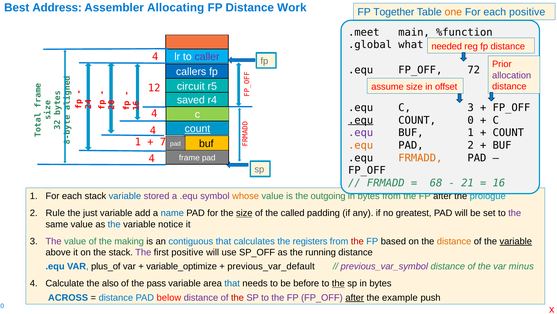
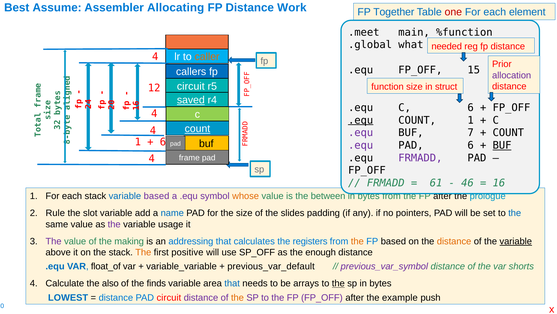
Address: Address -> Assume (57, 8)
one colour: orange -> red (453, 12)
each positive: positive -> element (527, 12)
caller colour: purple -> orange (207, 57)
72: 72 -> 15 (474, 70)
assume: assume -> function (388, 86)
offset: offset -> struct (446, 86)
saved underline: none -> present (191, 100)
C 3: 3 -> 6 (471, 107)
COUNT 0: 0 -> 1 (471, 120)
BUF 1: 1 -> 7 (471, 133)
7: 7 -> 6 (163, 142)
.equ colour: orange -> purple (361, 145)
PAD 2: 2 -> 6 (471, 145)
BUF underline: none -> present (502, 145)
FRMADD colour: orange -> purple (420, 158)
68: 68 -> 61 (436, 183)
21: 21 -> 46 (467, 183)
variable stored: stored -> based (157, 196)
outgoing: outgoing -> between (328, 196)
just: just -> slot (90, 213)
size underline: present -> none (244, 213)
called: called -> slides (293, 213)
greatest: greatest -> pointers (414, 213)
the colour: purple -> blue (515, 213)
the colour: blue -> purple (114, 224)
notice: notice -> usage (171, 224)
contiguous: contiguous -> addressing (191, 241)
the colour: red -> orange (357, 241)
The colour: purple -> orange (143, 252)
running: running -> enough (321, 252)
plus_of: plus_of -> float_of (106, 266)
variable_optimize: variable_optimize -> variable_variable (182, 266)
minus: minus -> shorts (521, 266)
pass: pass -> finds (156, 283)
before: before -> arrays (306, 283)
ACROSS: ACROSS -> LOWEST (68, 297)
PAD below: below -> circuit (169, 297)
the colour: red -> orange (237, 297)
after underline: present -> none (355, 297)
